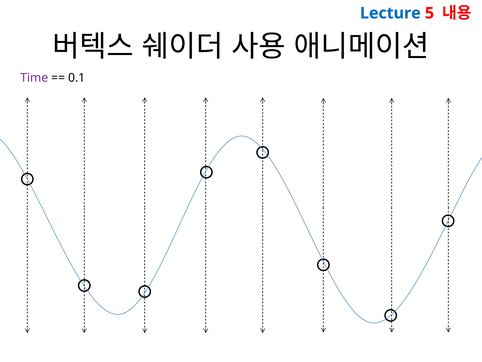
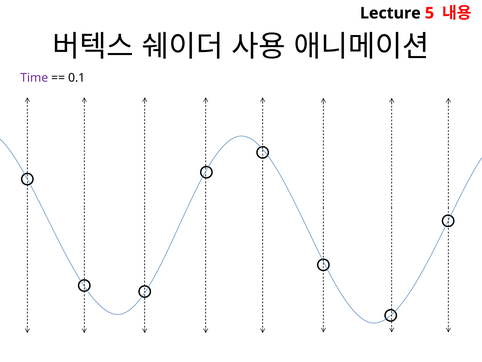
Lecture colour: blue -> black (390, 13)
